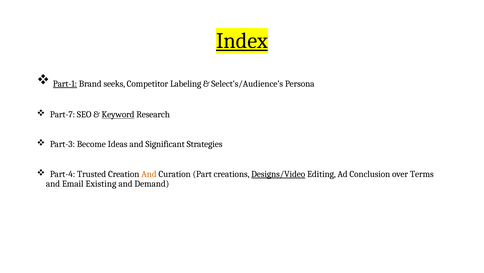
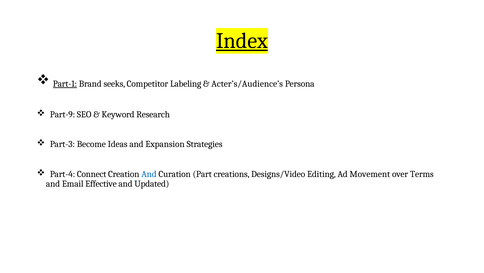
Select’s/Audience’s: Select’s/Audience’s -> Acter’s/Audience’s (247, 83)
Part-7: Part-7 -> Part-9 (63, 114)
Keyword underline: present -> none (118, 114)
Significant: Significant -> Expansion (165, 144)
Trusted: Trusted -> Connect (92, 174)
And colour: orange -> blue (149, 174)
Designs/Video underline: present -> none (278, 174)
Conclusion: Conclusion -> Movement (370, 174)
Existing: Existing -> Effective (101, 183)
Demand: Demand -> Updated (152, 183)
